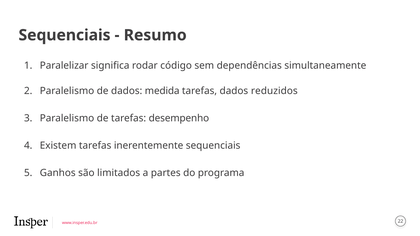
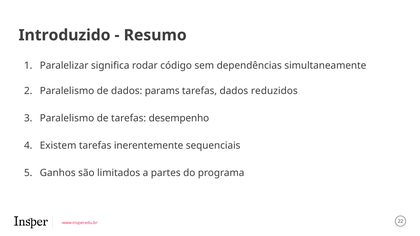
Sequenciais: Sequenciais -> Introduzido (65, 35)
medida: medida -> params (162, 91)
